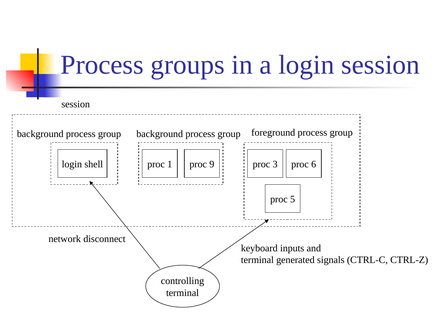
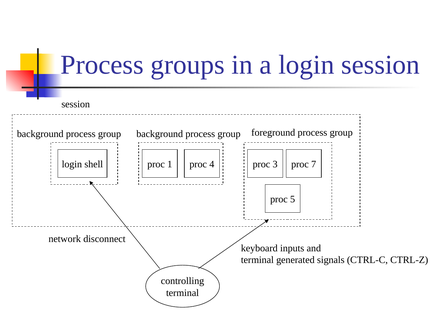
9: 9 -> 4 (212, 164)
6: 6 -> 7 (314, 164)
